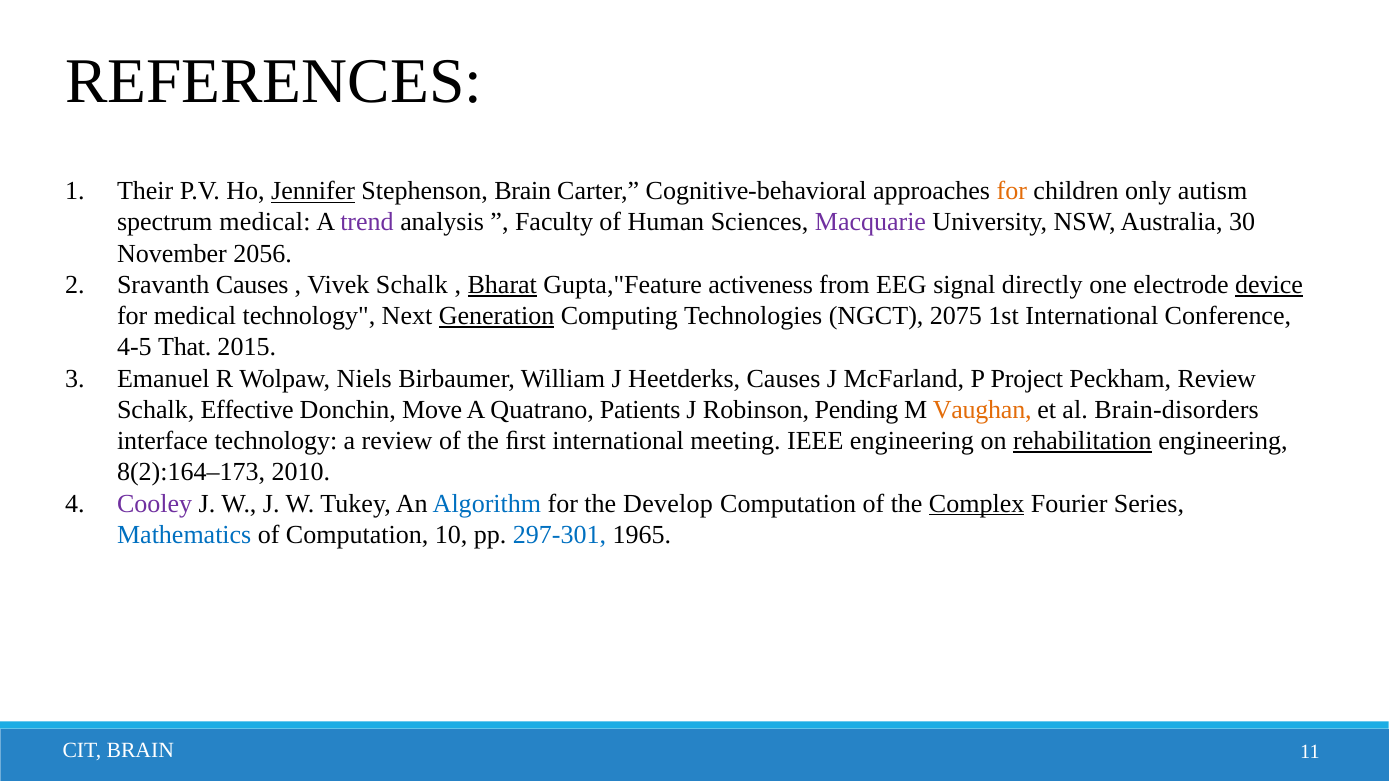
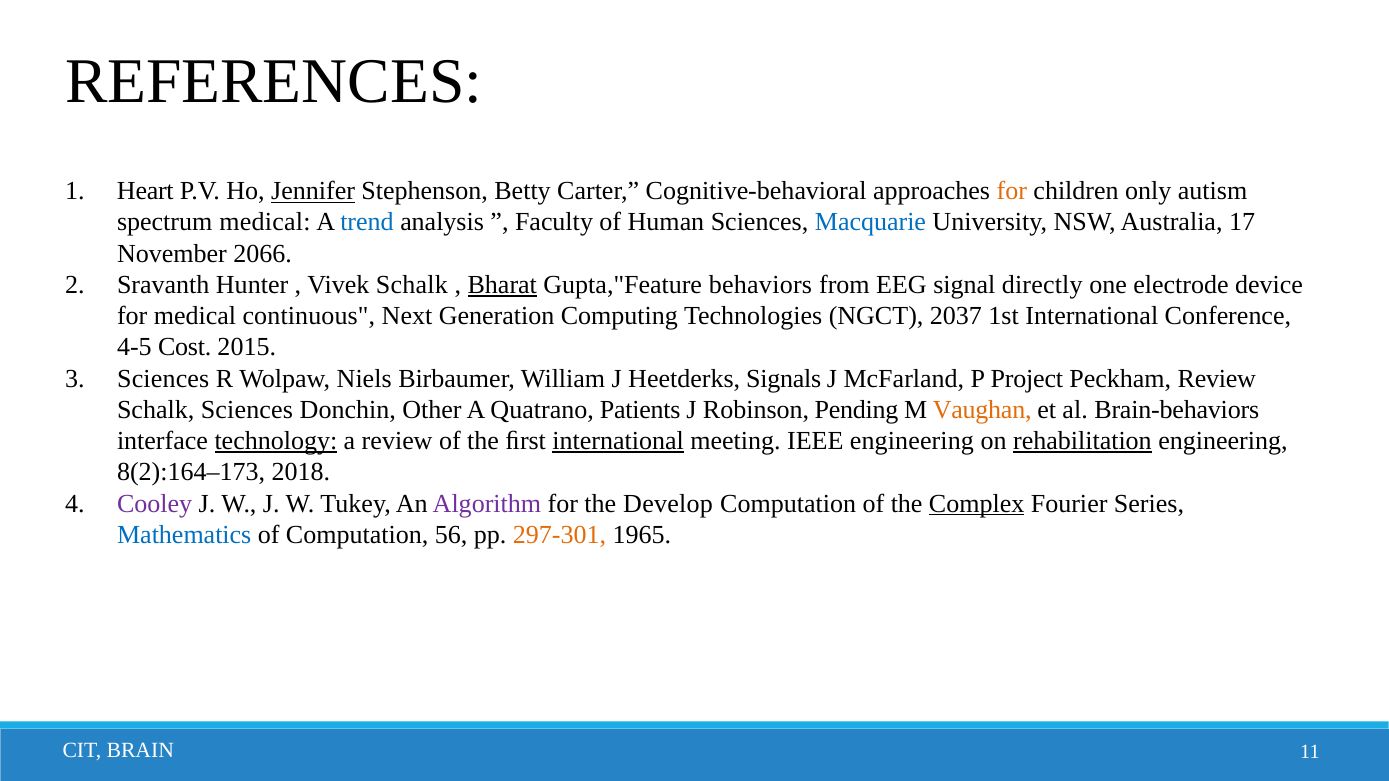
Their: Their -> Heart (145, 191)
Stephenson Brain: Brain -> Betty (523, 191)
trend colour: purple -> blue (367, 222)
Macquarie colour: purple -> blue (870, 222)
30: 30 -> 17 (1242, 222)
2056: 2056 -> 2066 (263, 254)
Sravanth Causes: Causes -> Hunter (252, 285)
activeness: activeness -> behaviors (760, 285)
device underline: present -> none (1269, 285)
medical technology: technology -> continuous (309, 316)
Generation underline: present -> none (497, 316)
2075: 2075 -> 2037 (956, 316)
That: That -> Cost (185, 347)
Emanuel: Emanuel -> Sciences (163, 379)
Heetderks Causes: Causes -> Signals (784, 379)
Schalk Effective: Effective -> Sciences (247, 410)
Move: Move -> Other (432, 410)
Brain-disorders: Brain-disorders -> Brain-behaviors (1177, 410)
technology underline: none -> present (276, 441)
international underline: none -> present (618, 441)
2010: 2010 -> 2018 (301, 472)
Algorithm colour: blue -> purple (487, 504)
10: 10 -> 56 (451, 535)
297-301 colour: blue -> orange (560, 535)
